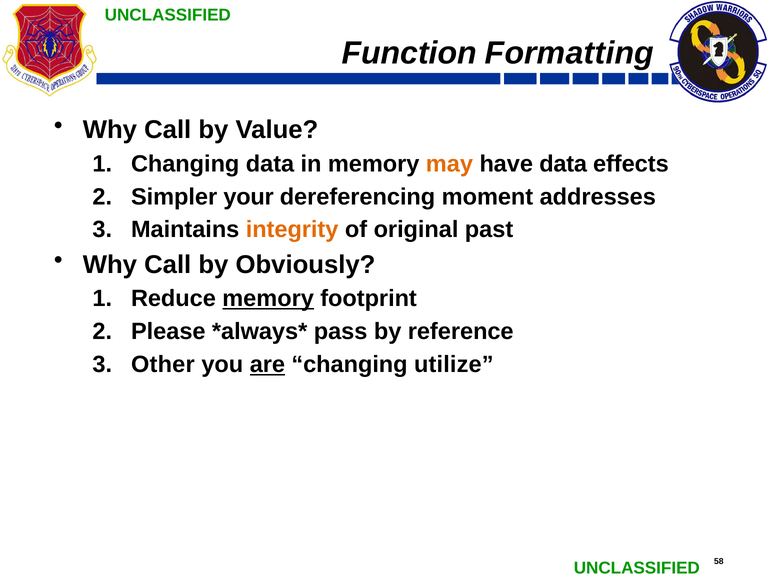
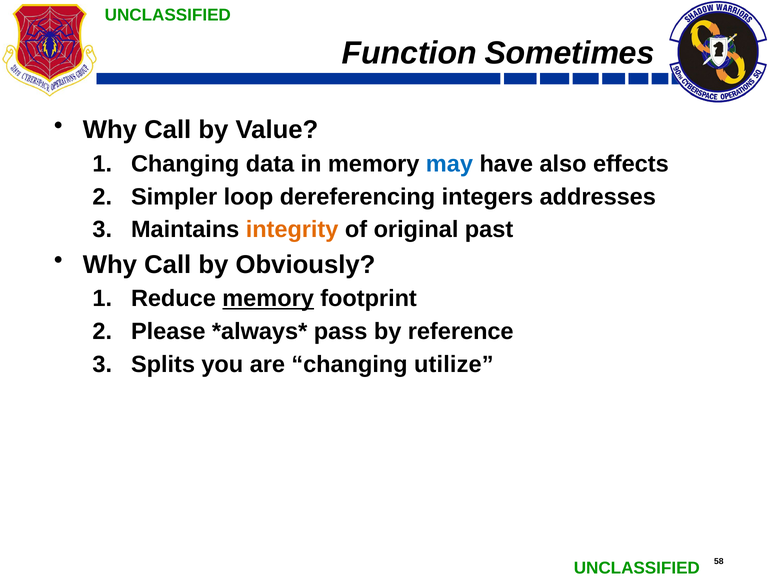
Formatting: Formatting -> Sometimes (570, 53)
may colour: orange -> blue (449, 164)
have data: data -> also (563, 164)
your: your -> loop (249, 197)
moment: moment -> integers (487, 197)
Other: Other -> Splits (163, 365)
are underline: present -> none (267, 365)
